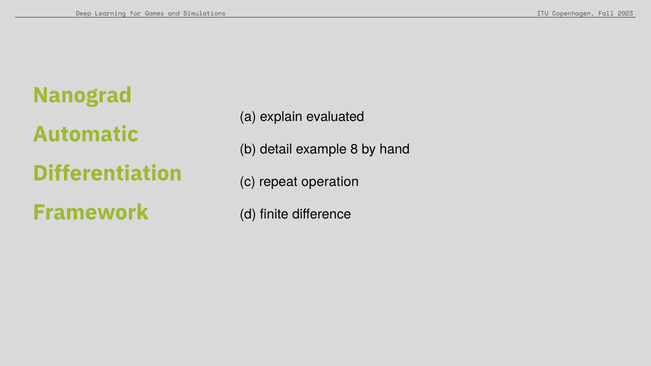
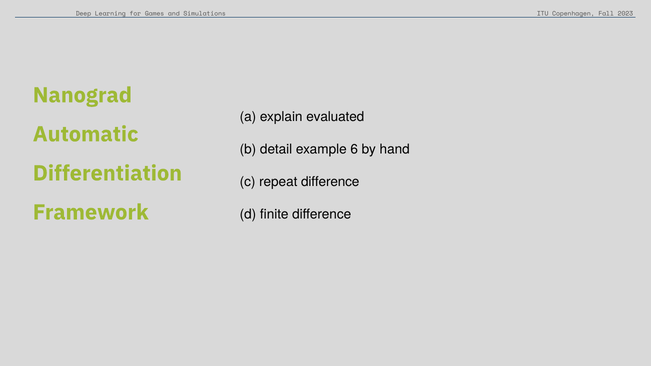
8: 8 -> 6 (354, 150)
repeat operation: operation -> difference (330, 182)
